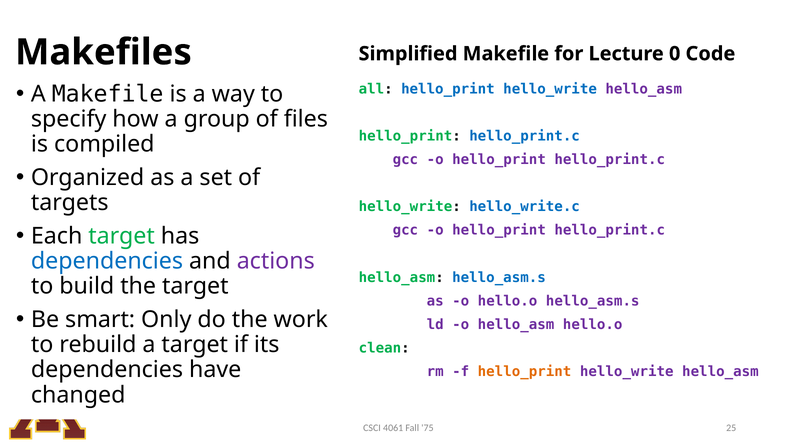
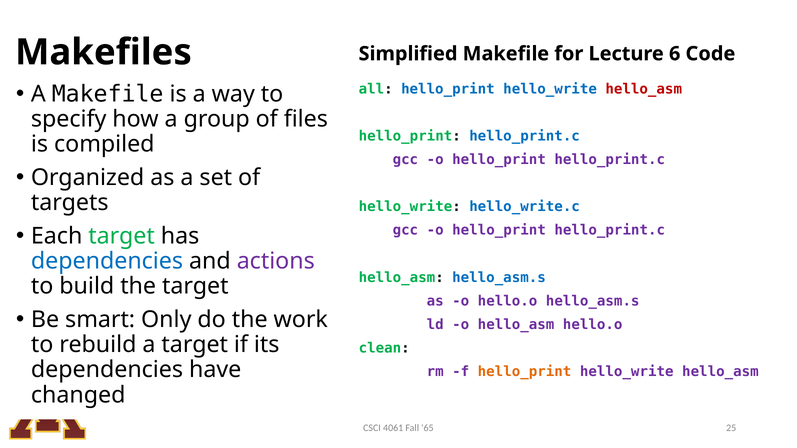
0: 0 -> 6 (675, 54)
hello_asm colour: purple -> red (644, 89)
75: 75 -> 65 (428, 428)
